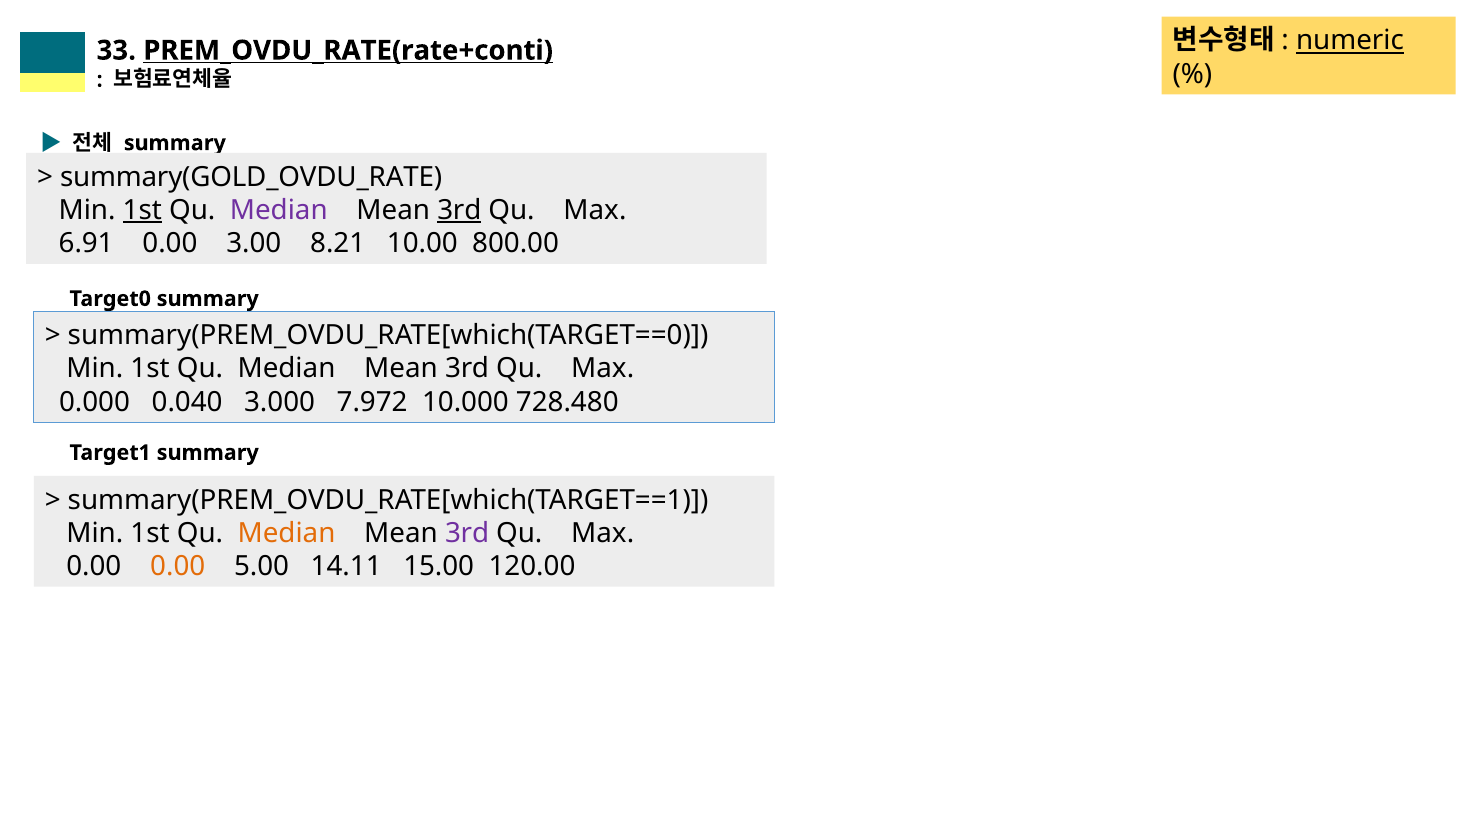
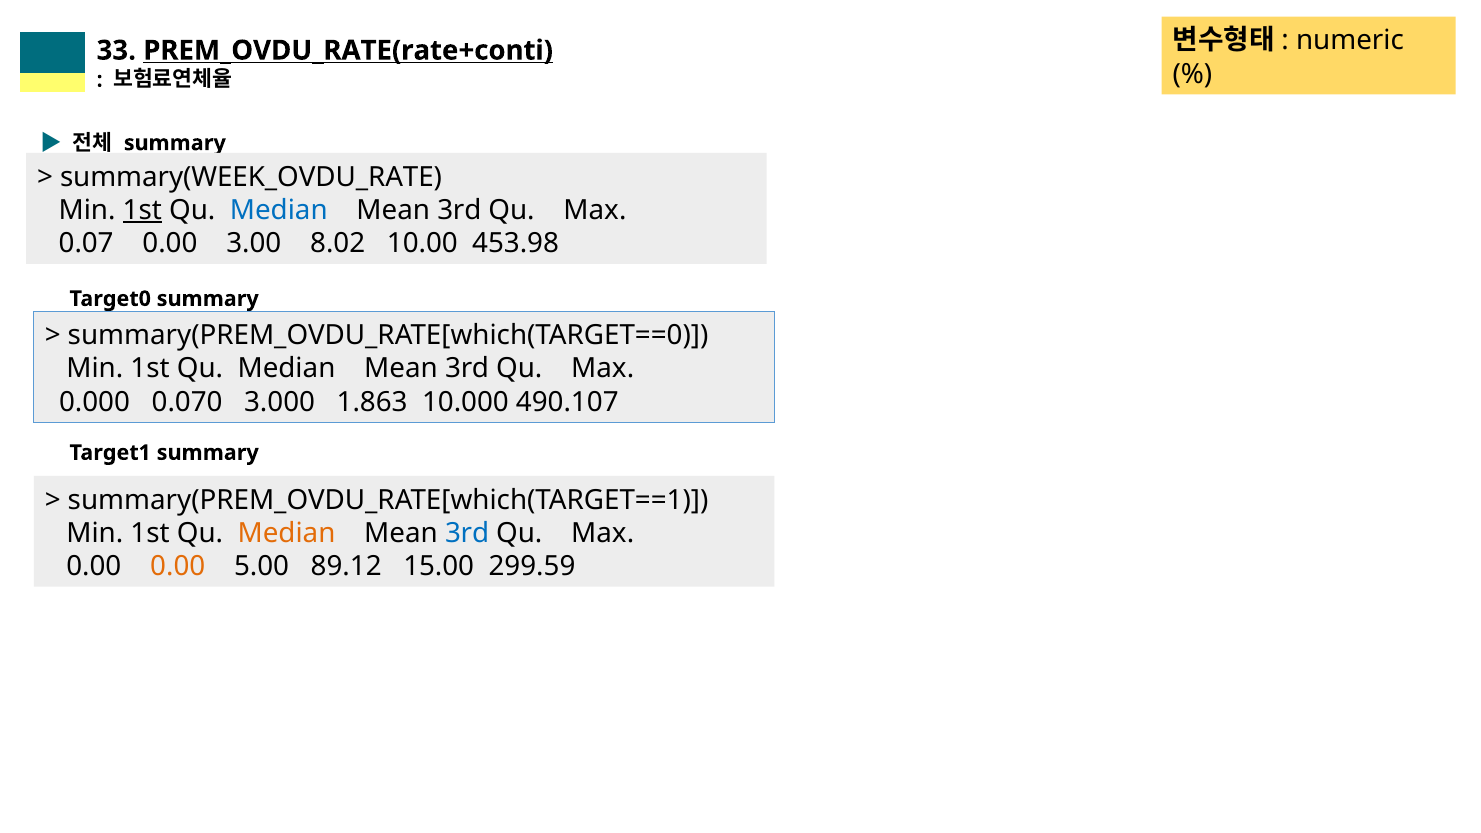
numeric underline: present -> none (1350, 41)
summary(GOLD_OVDU_RATE: summary(GOLD_OVDU_RATE -> summary(WEEK_OVDU_RATE (251, 177)
Median colour: purple -> blue (279, 210)
3rd underline: present -> none (459, 210)
6.91: 6.91 -> 0.07 (86, 244)
8.21: 8.21 -> 8.02 (338, 244)
800.00: 800.00 -> 453.98 (516, 244)
0.040: 0.040 -> 0.070 (187, 402)
7.972: 7.972 -> 1.863 (372, 402)
728.480: 728.480 -> 490.107 (567, 402)
3rd colour: purple -> blue (467, 533)
14.11: 14.11 -> 89.12 (346, 567)
120.00: 120.00 -> 299.59 (532, 567)
